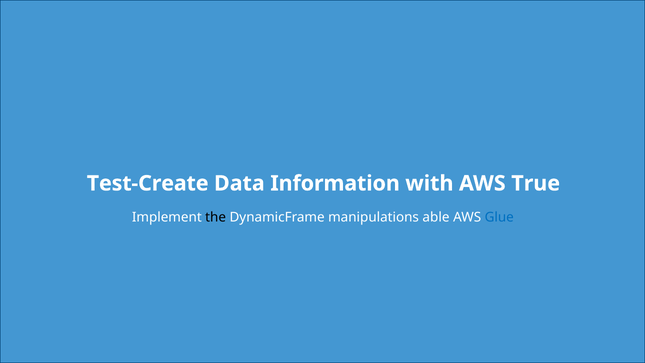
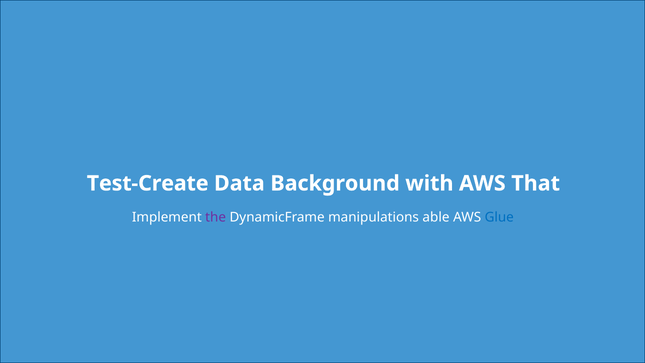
Information: Information -> Background (335, 183)
True: True -> That (536, 183)
the colour: black -> purple (216, 217)
